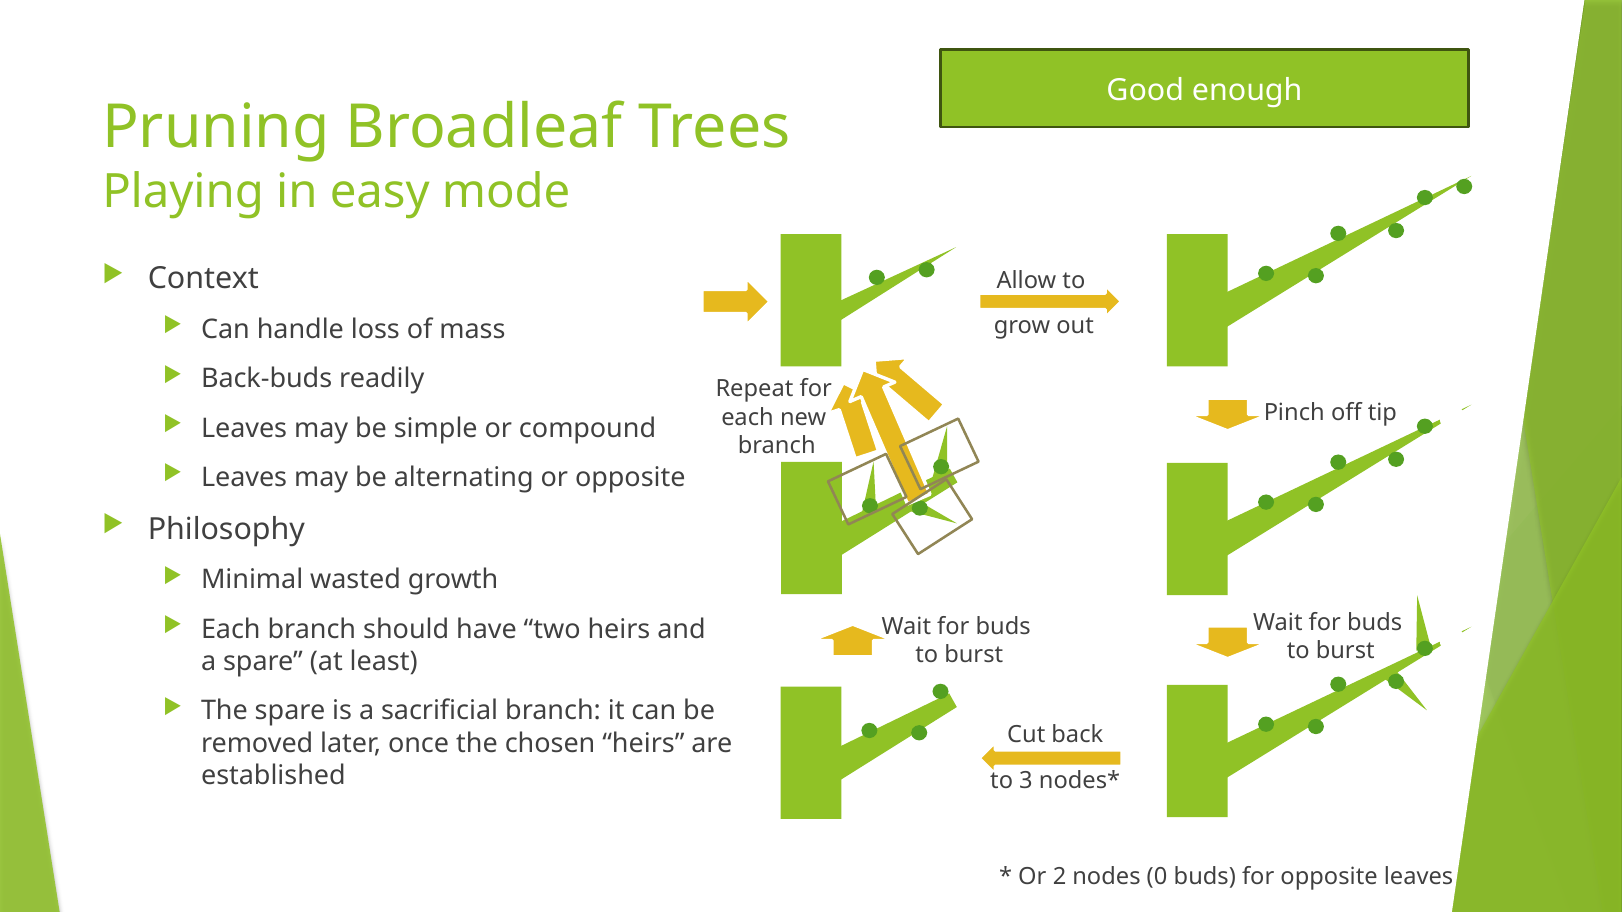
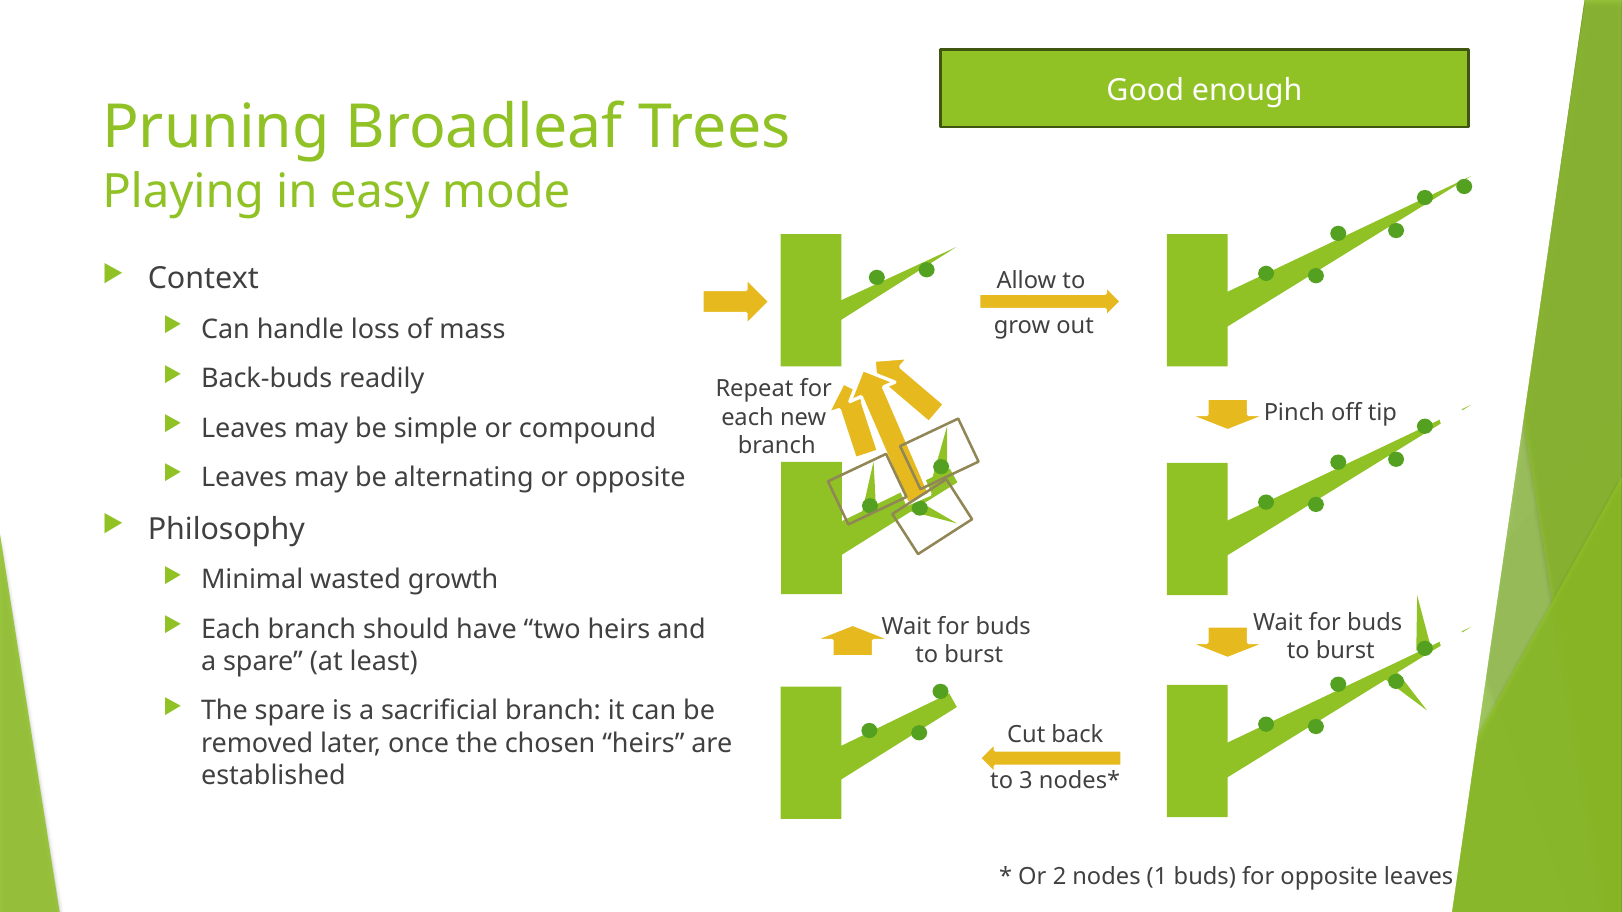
0: 0 -> 1 (1157, 877)
